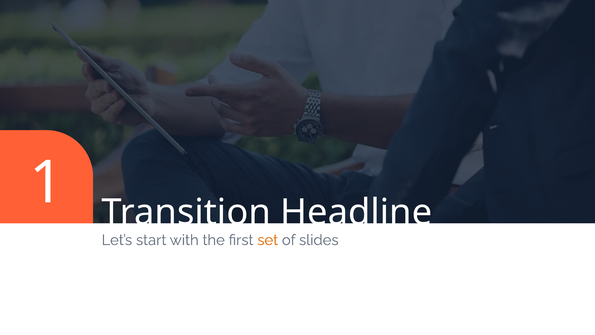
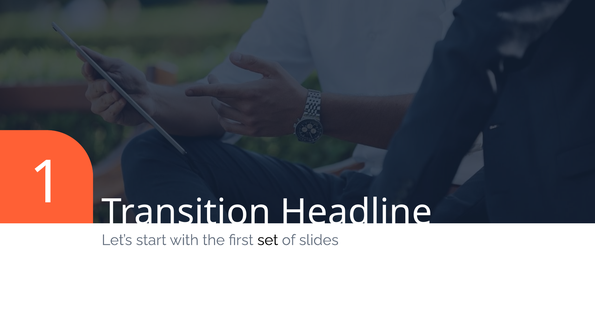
set colour: orange -> black (268, 240)
